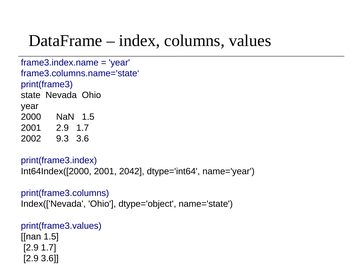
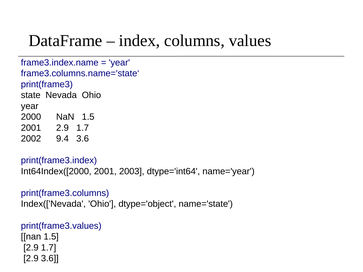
9.3: 9.3 -> 9.4 (62, 139)
2042: 2042 -> 2003 (132, 172)
